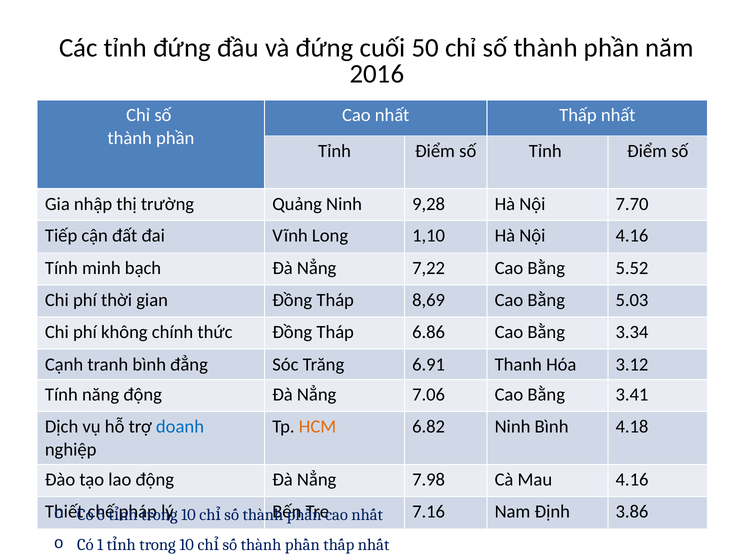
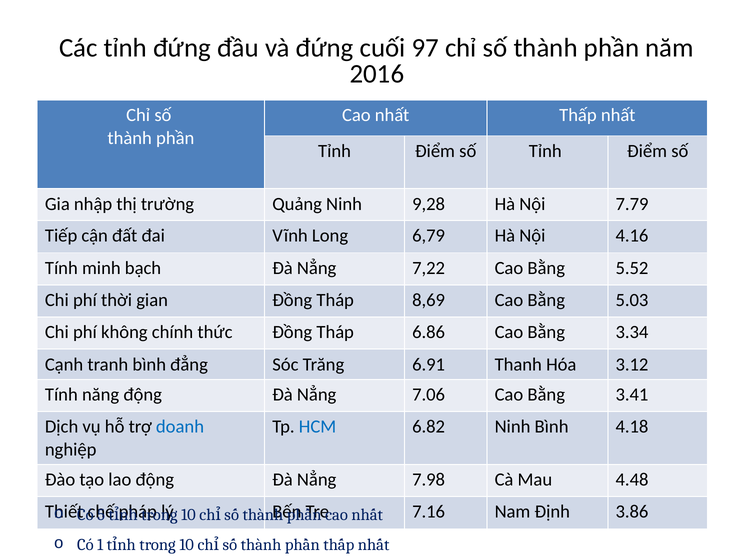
50: 50 -> 97 (425, 48)
7.70: 7.70 -> 7.79 (632, 204)
1,10: 1,10 -> 6,79 (429, 236)
HCM colour: orange -> blue (318, 427)
Mau 4.16: 4.16 -> 4.48 (632, 480)
